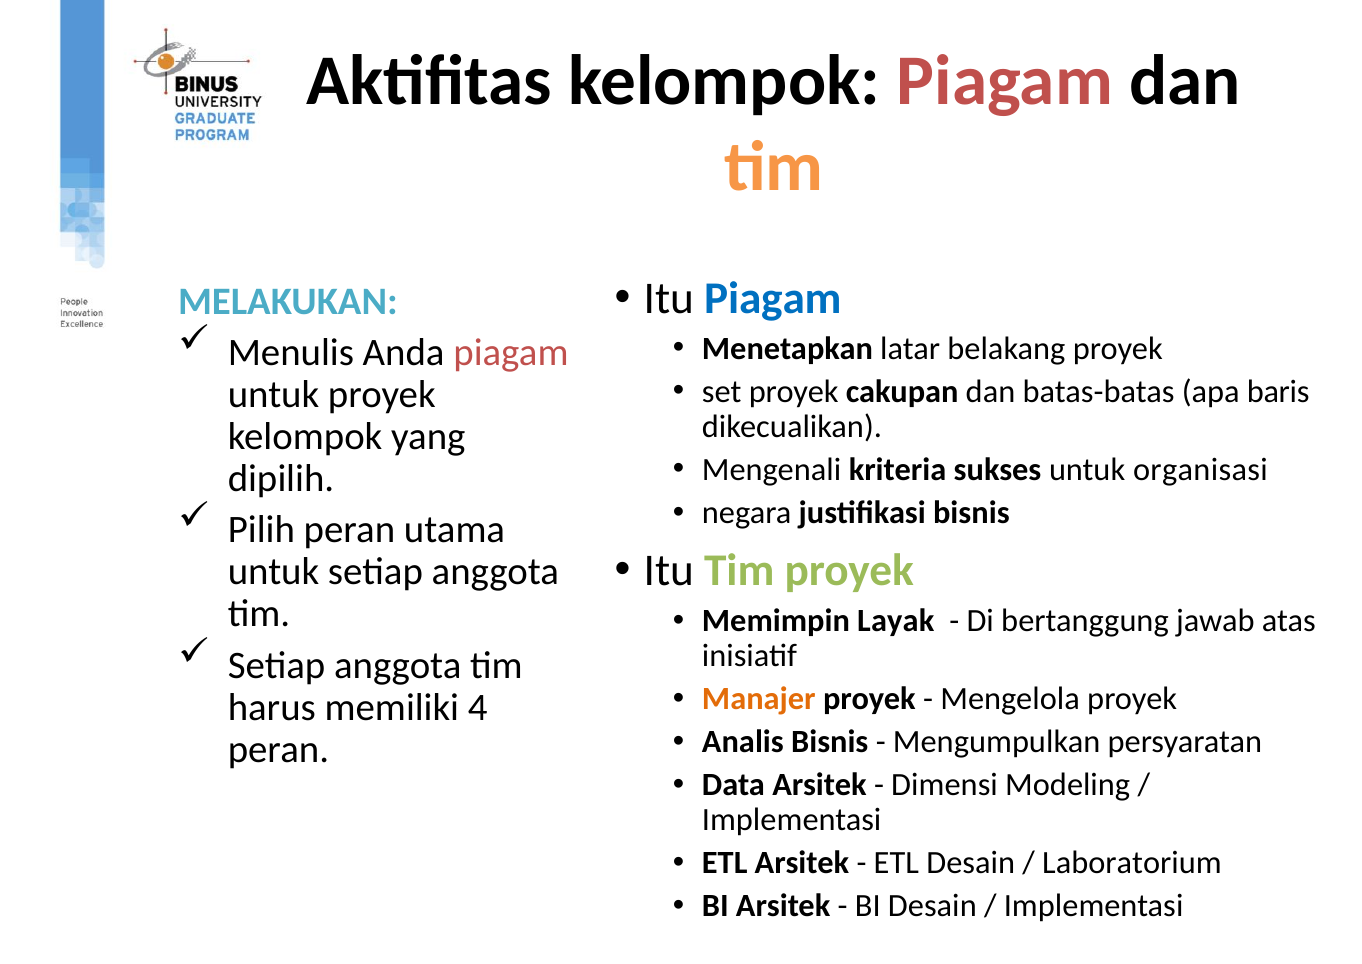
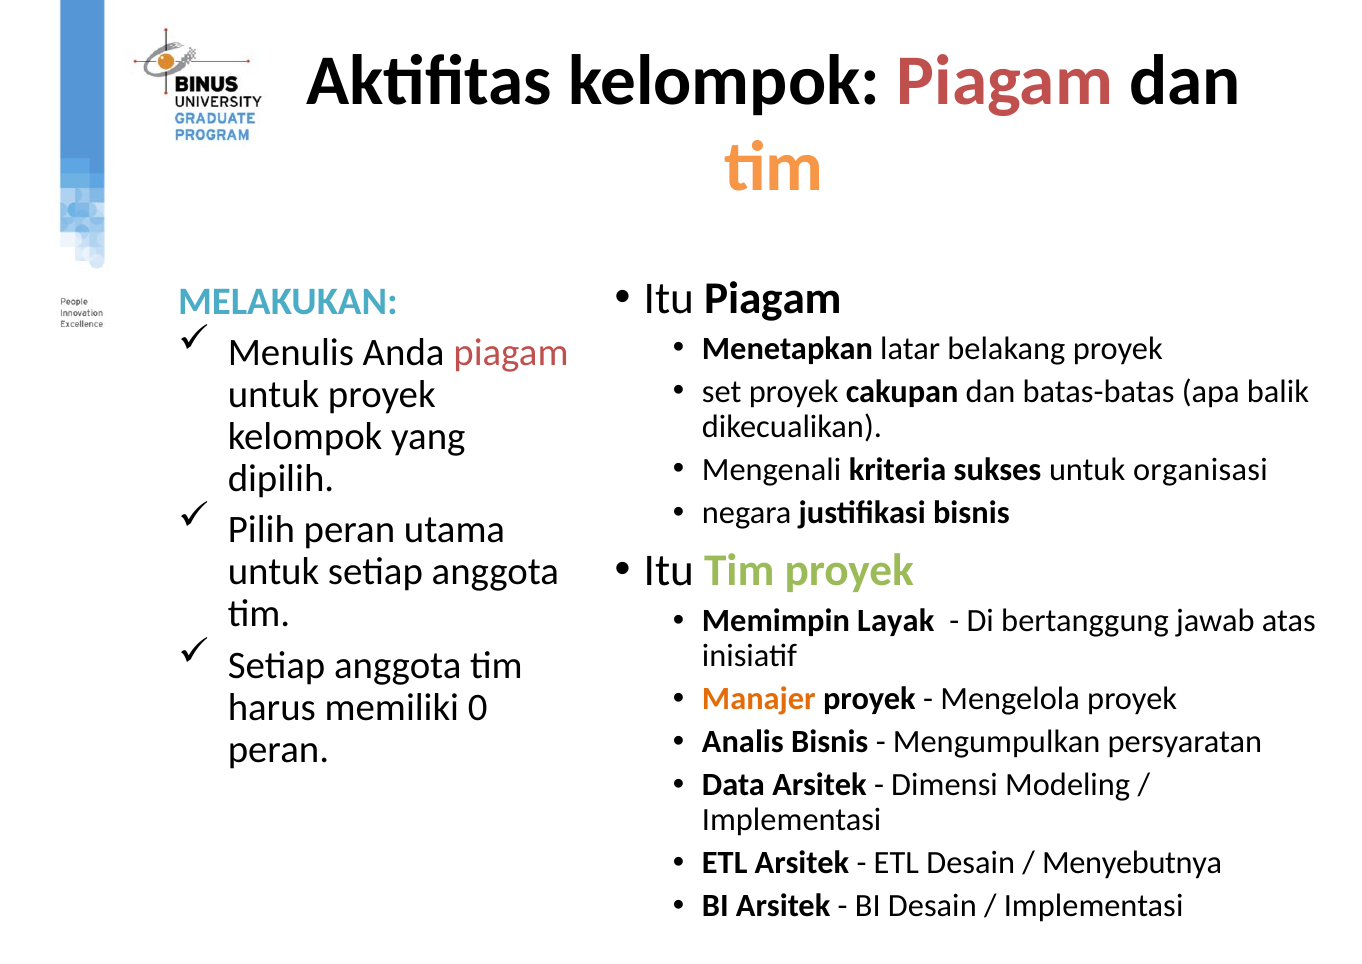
Piagam colour: blue -> black (773, 298)
baris: baris -> balik (1278, 391)
4: 4 -> 0 (478, 707)
Laboratorium: Laboratorium -> Menyebutnya (1132, 863)
